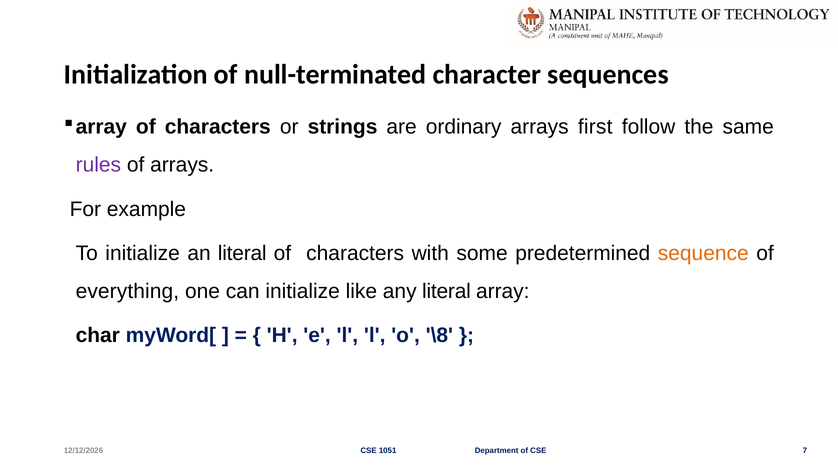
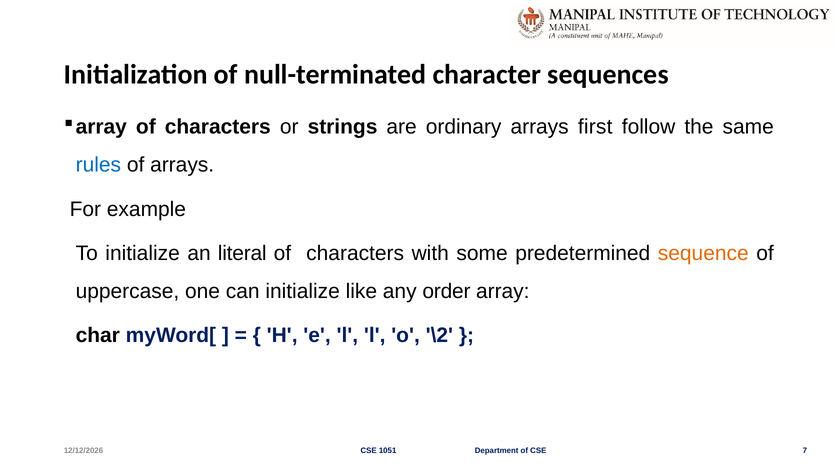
rules colour: purple -> blue (98, 165)
everything: everything -> uppercase (127, 291)
any literal: literal -> order (446, 291)
\8: \8 -> \2 (439, 335)
